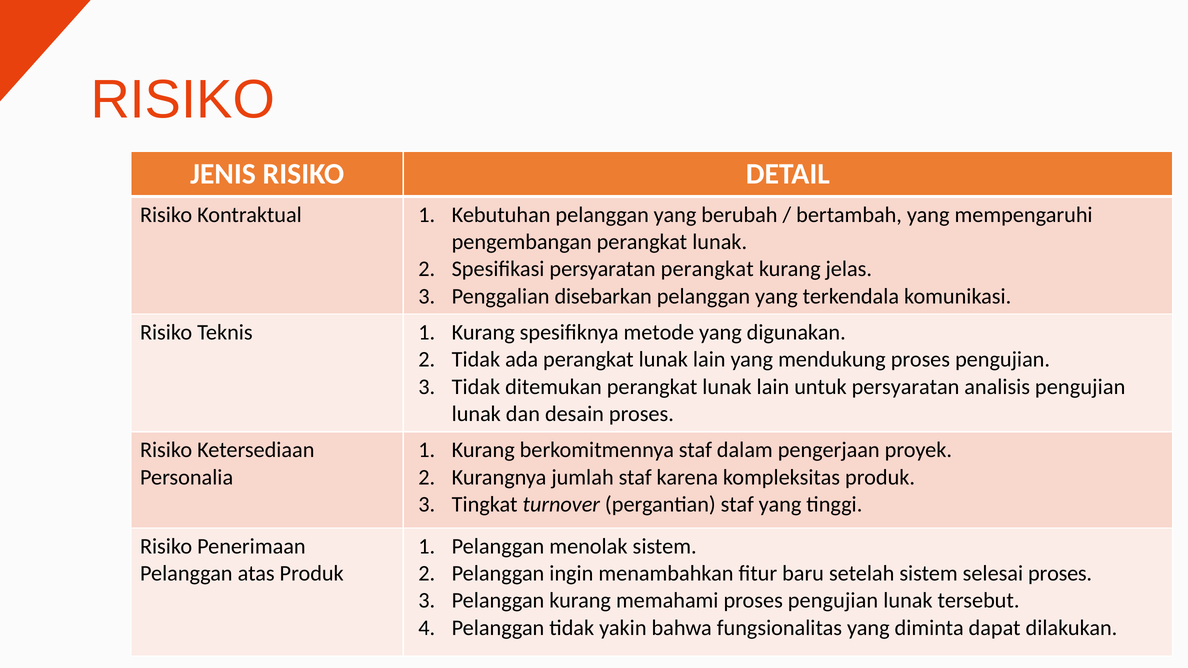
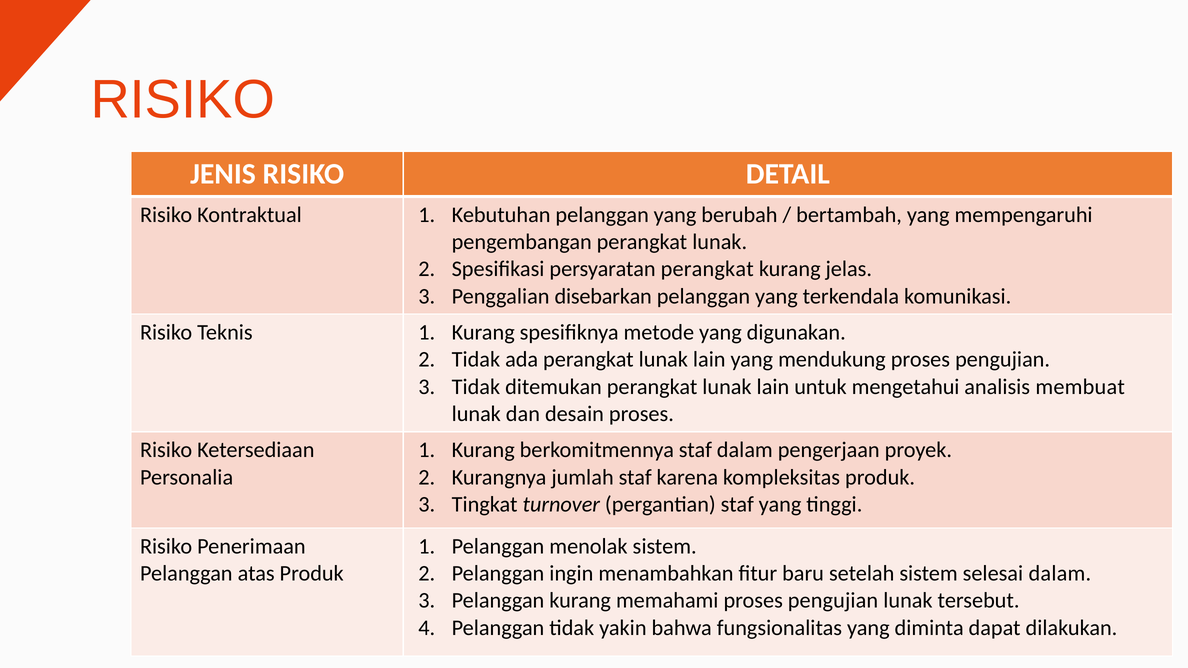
untuk persyaratan: persyaratan -> mengetahui (906, 387)
analisis pengujian: pengujian -> membuat (1080, 387)
selesai proses: proses -> dalam (1060, 574)
